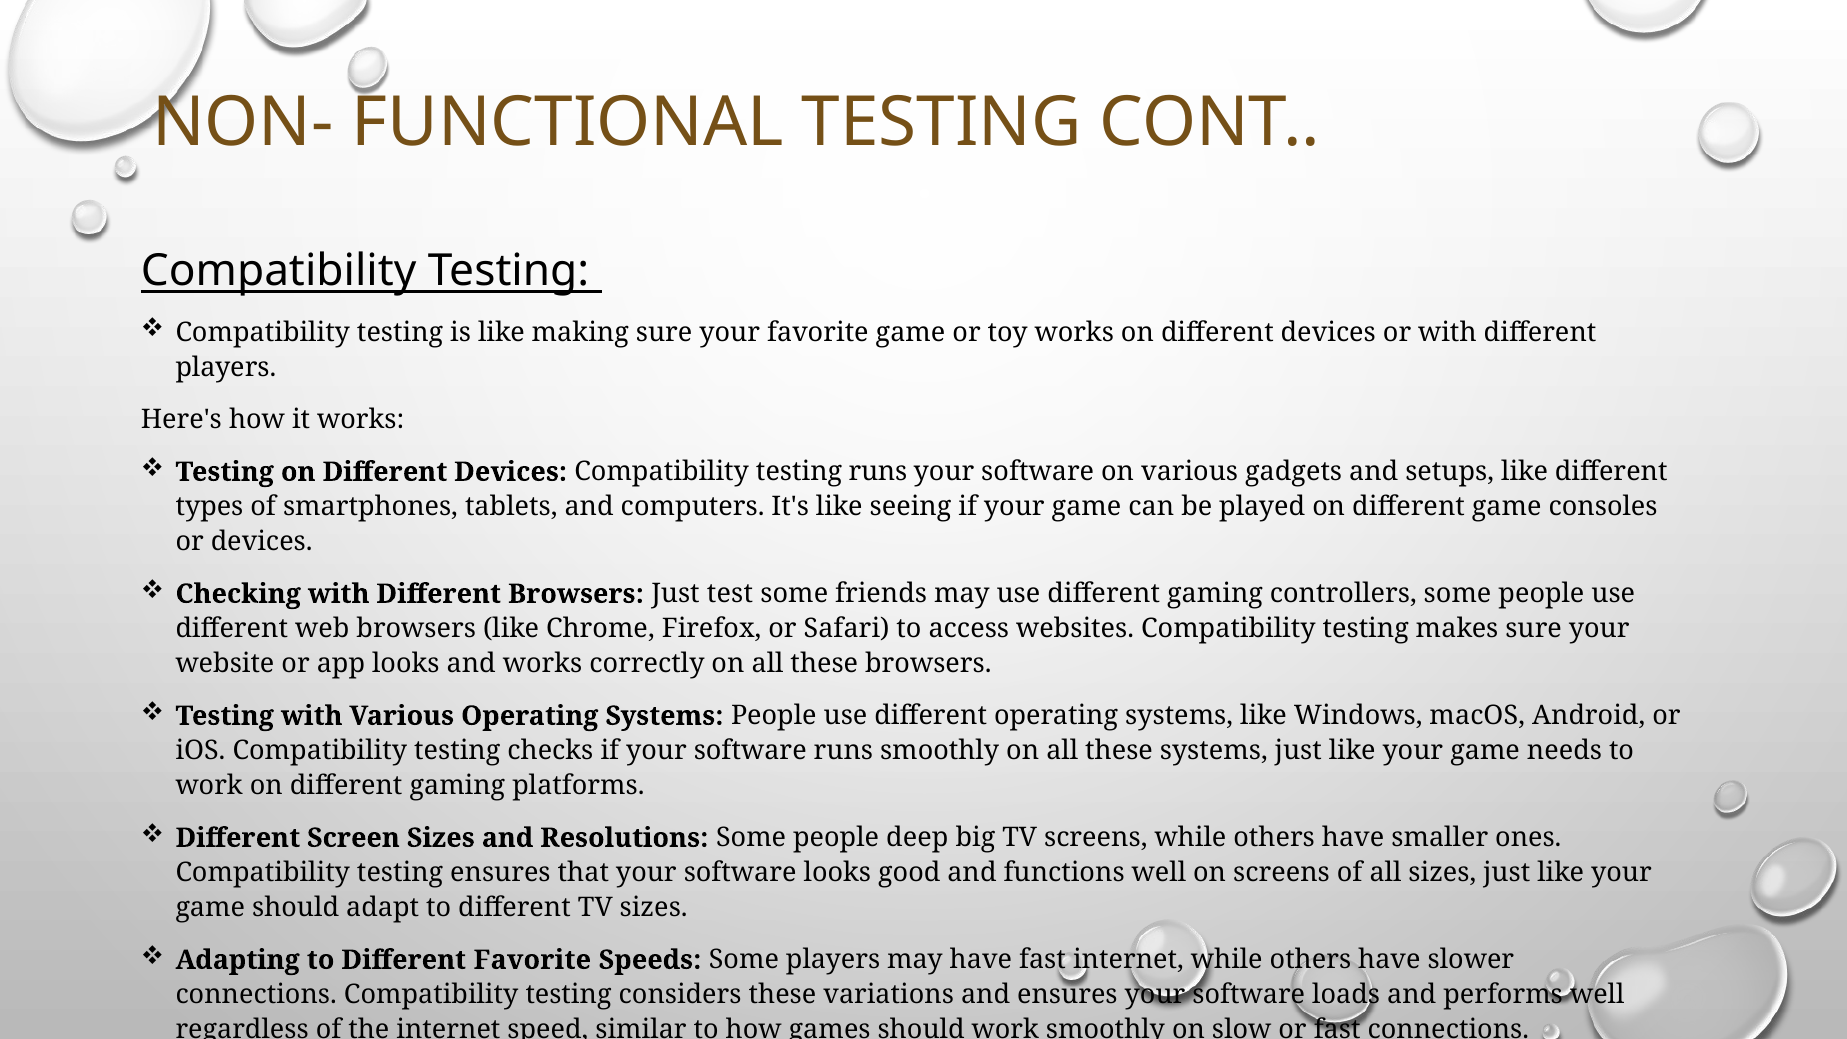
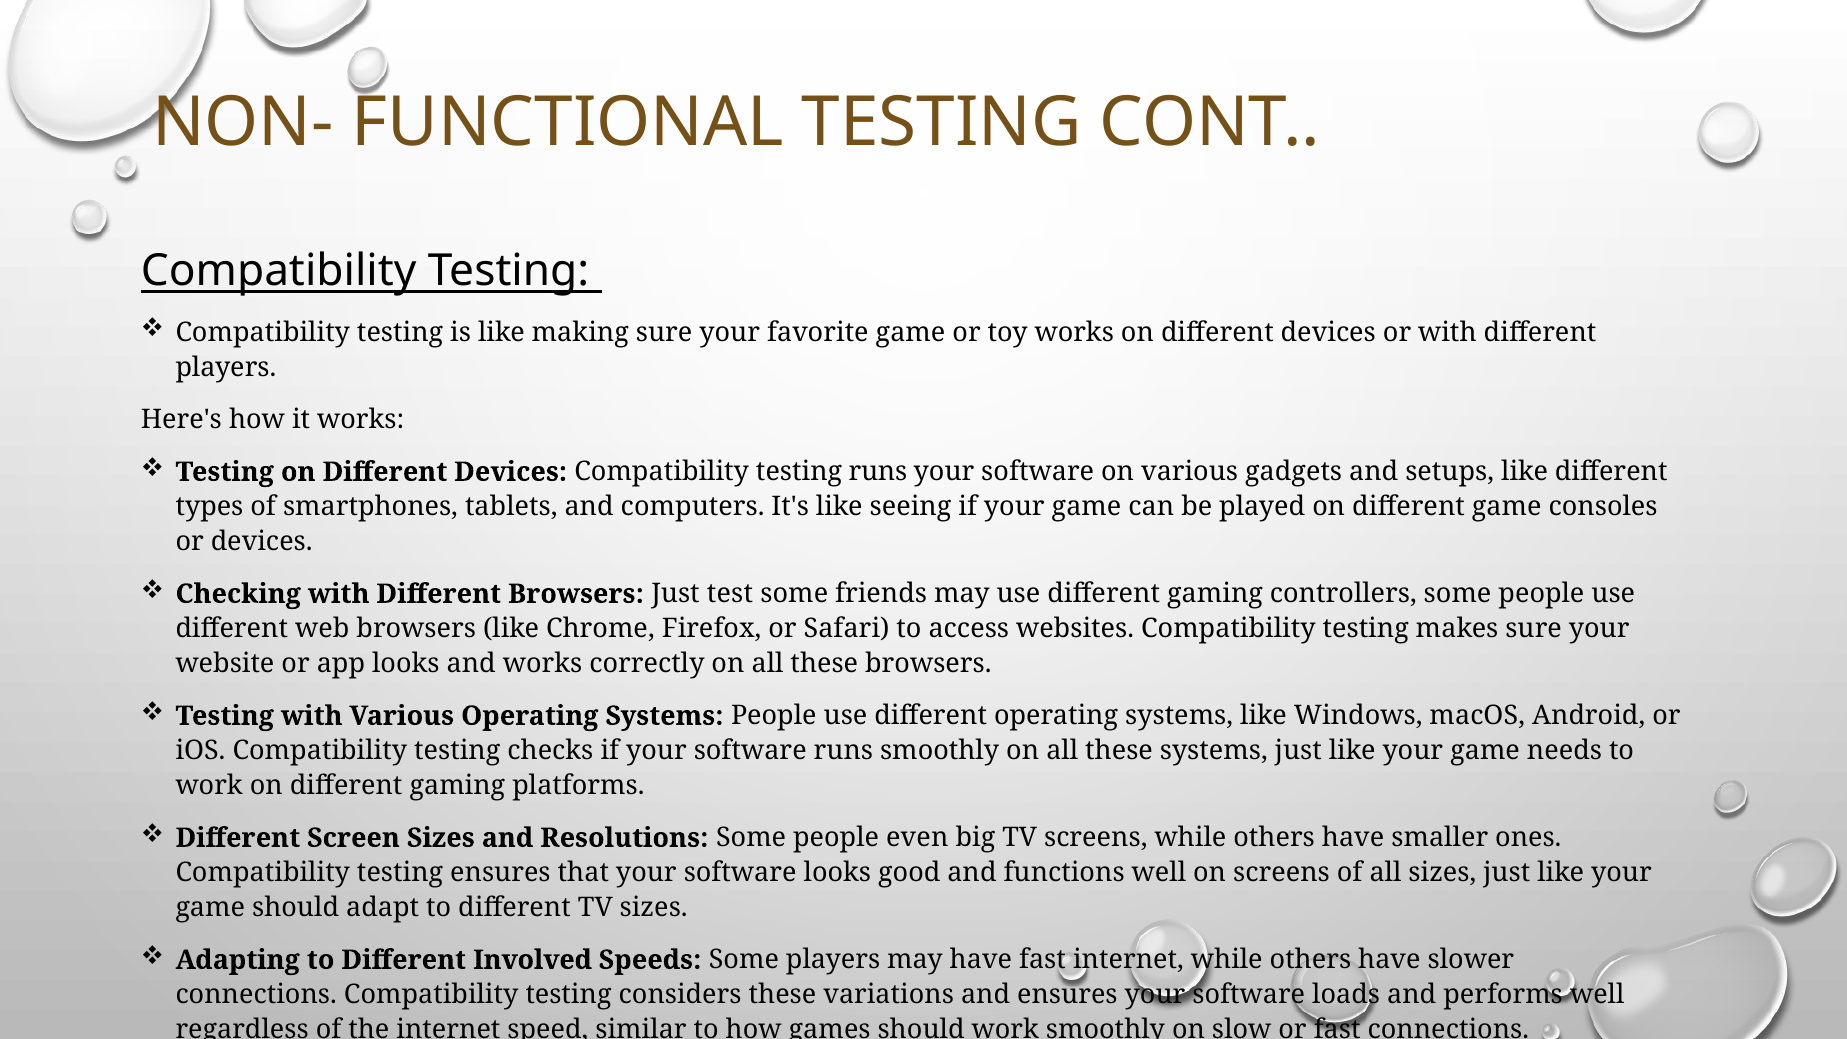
deep: deep -> even (917, 838)
Different Favorite: Favorite -> Involved (533, 960)
